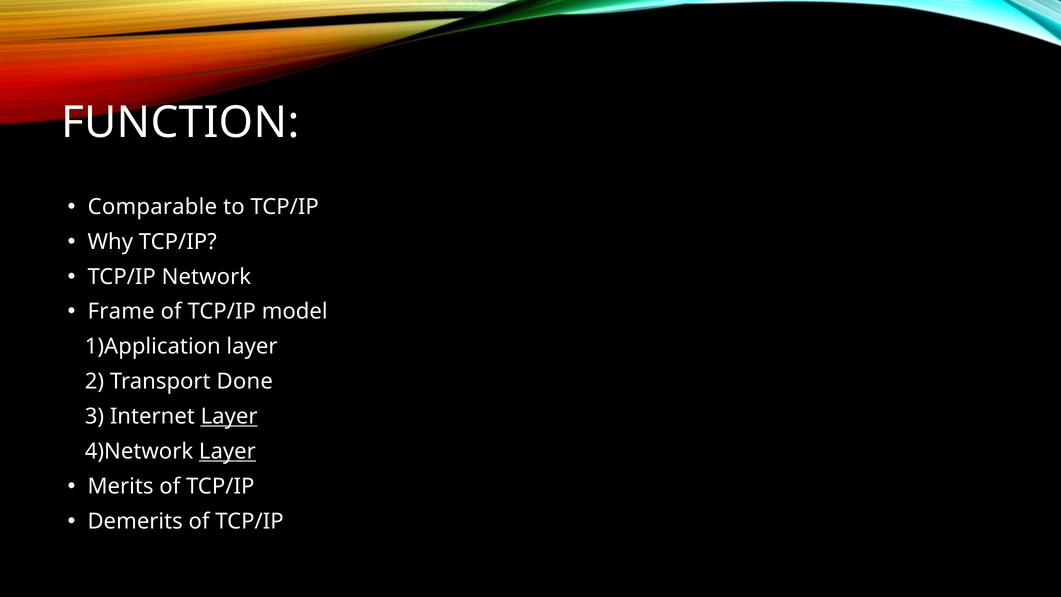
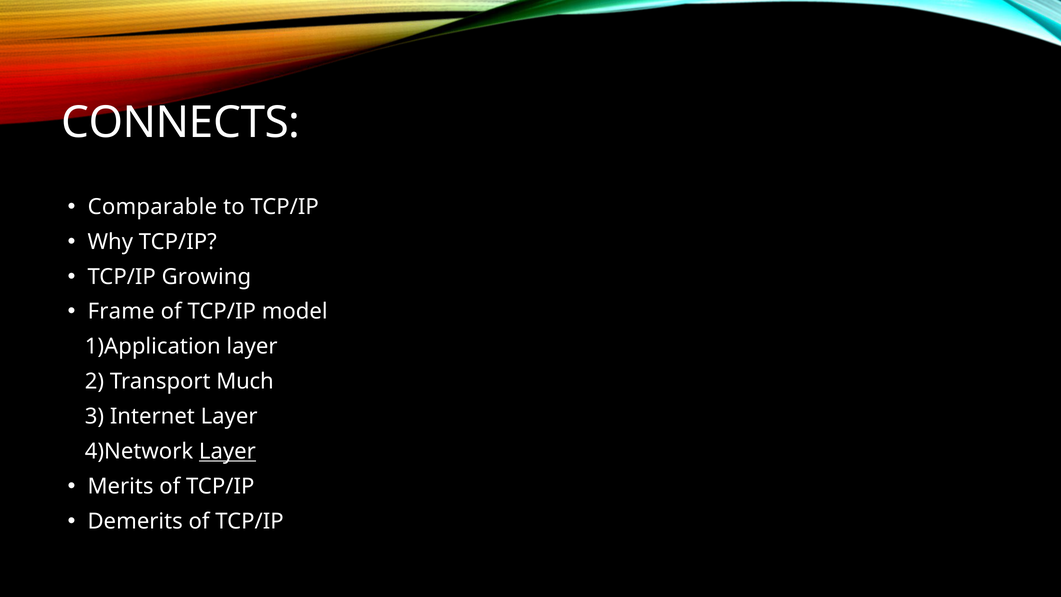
FUNCTION: FUNCTION -> CONNECTS (181, 122)
Network: Network -> Growing (206, 277)
Done: Done -> Much (245, 381)
Layer underline: present -> none (229, 416)
